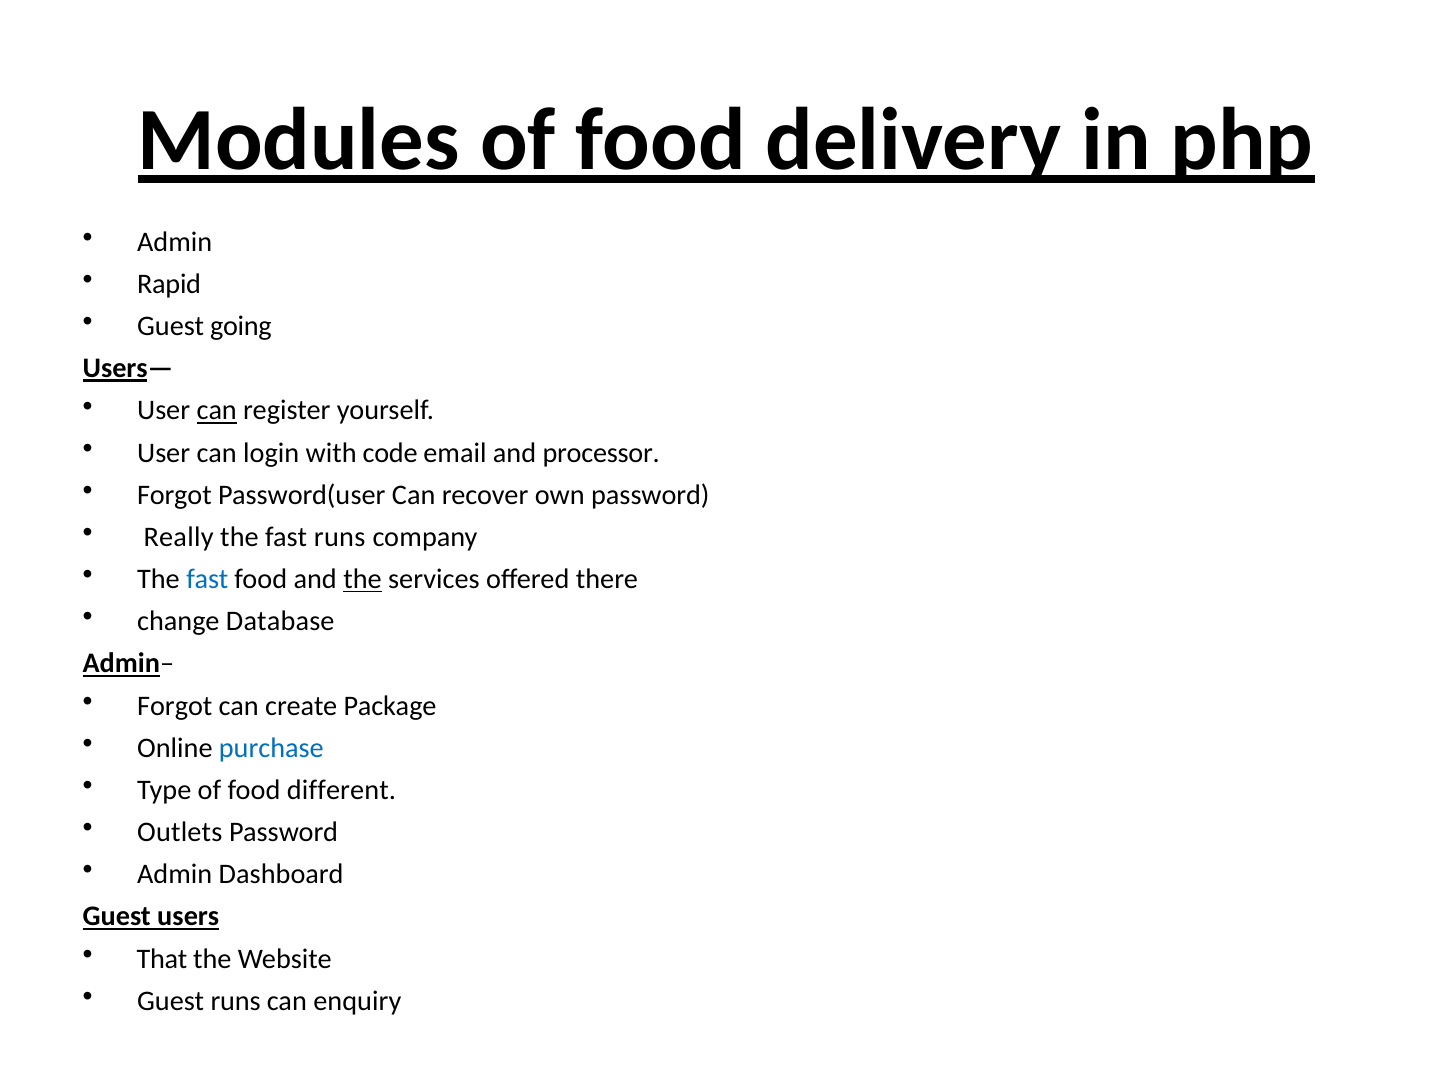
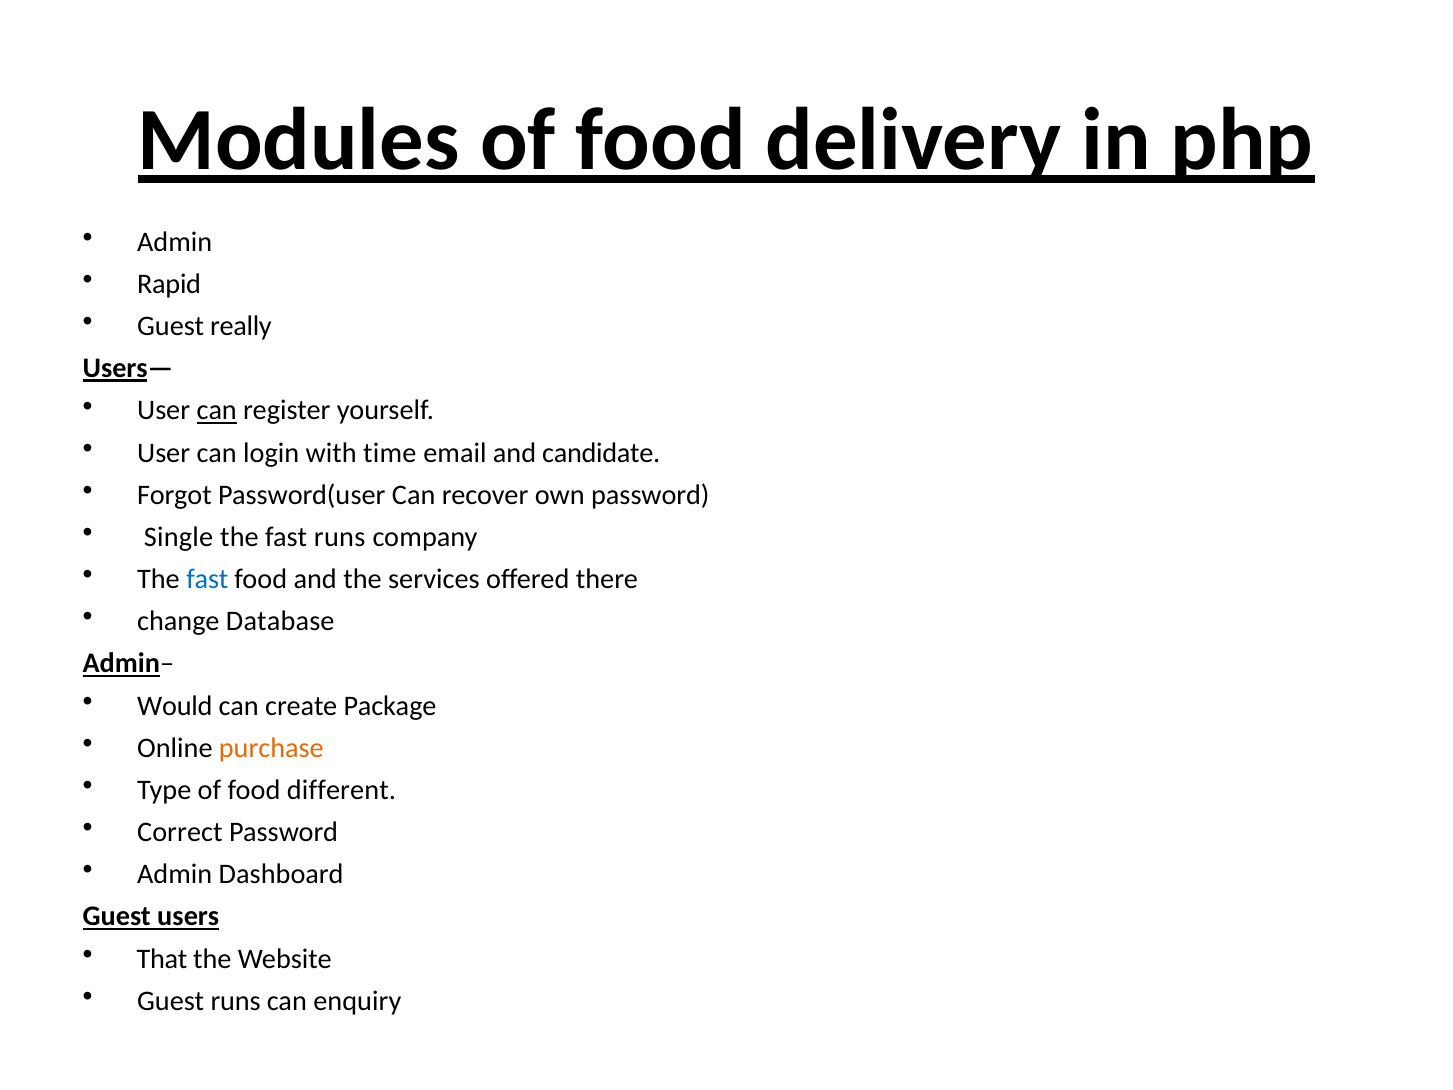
going: going -> really (241, 326)
code: code -> time (390, 453)
processor: processor -> candidate (601, 453)
Really: Really -> Single (179, 537)
the underline: present -> none (362, 579)
Forgot: Forgot -> Would (175, 706)
purchase colour: blue -> orange (271, 748)
Outlets: Outlets -> Correct (180, 832)
